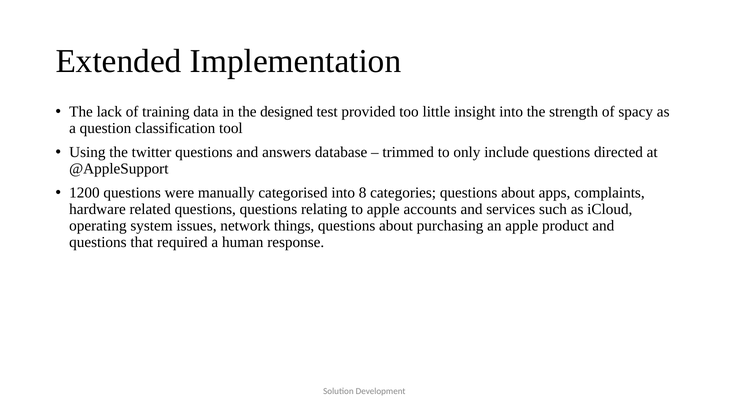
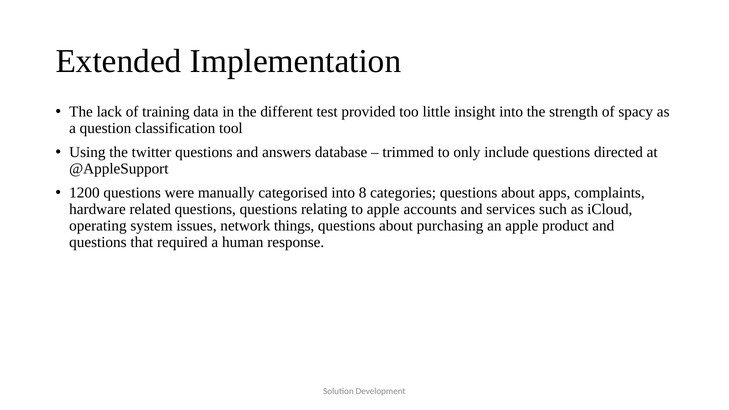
designed: designed -> different (287, 112)
